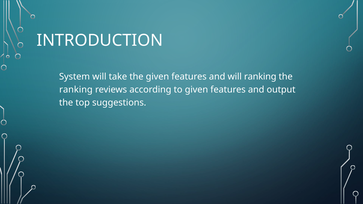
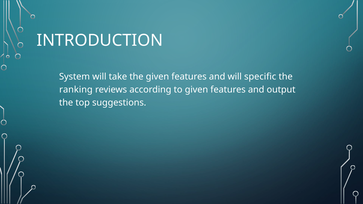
will ranking: ranking -> specific (260, 77)
